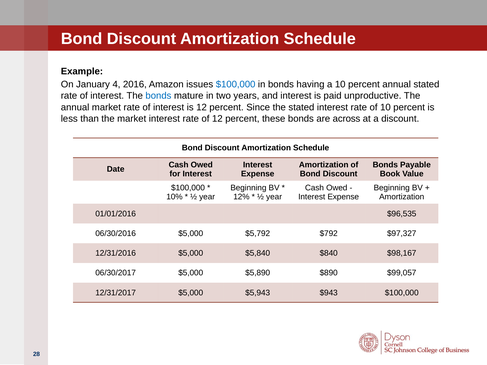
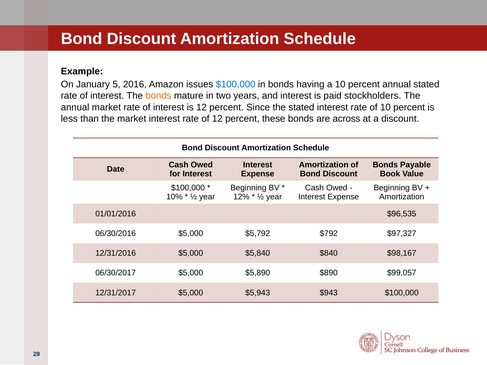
4: 4 -> 5 (116, 85)
bonds colour: blue -> orange (158, 96)
unproductive: unproductive -> stockholders (373, 96)
